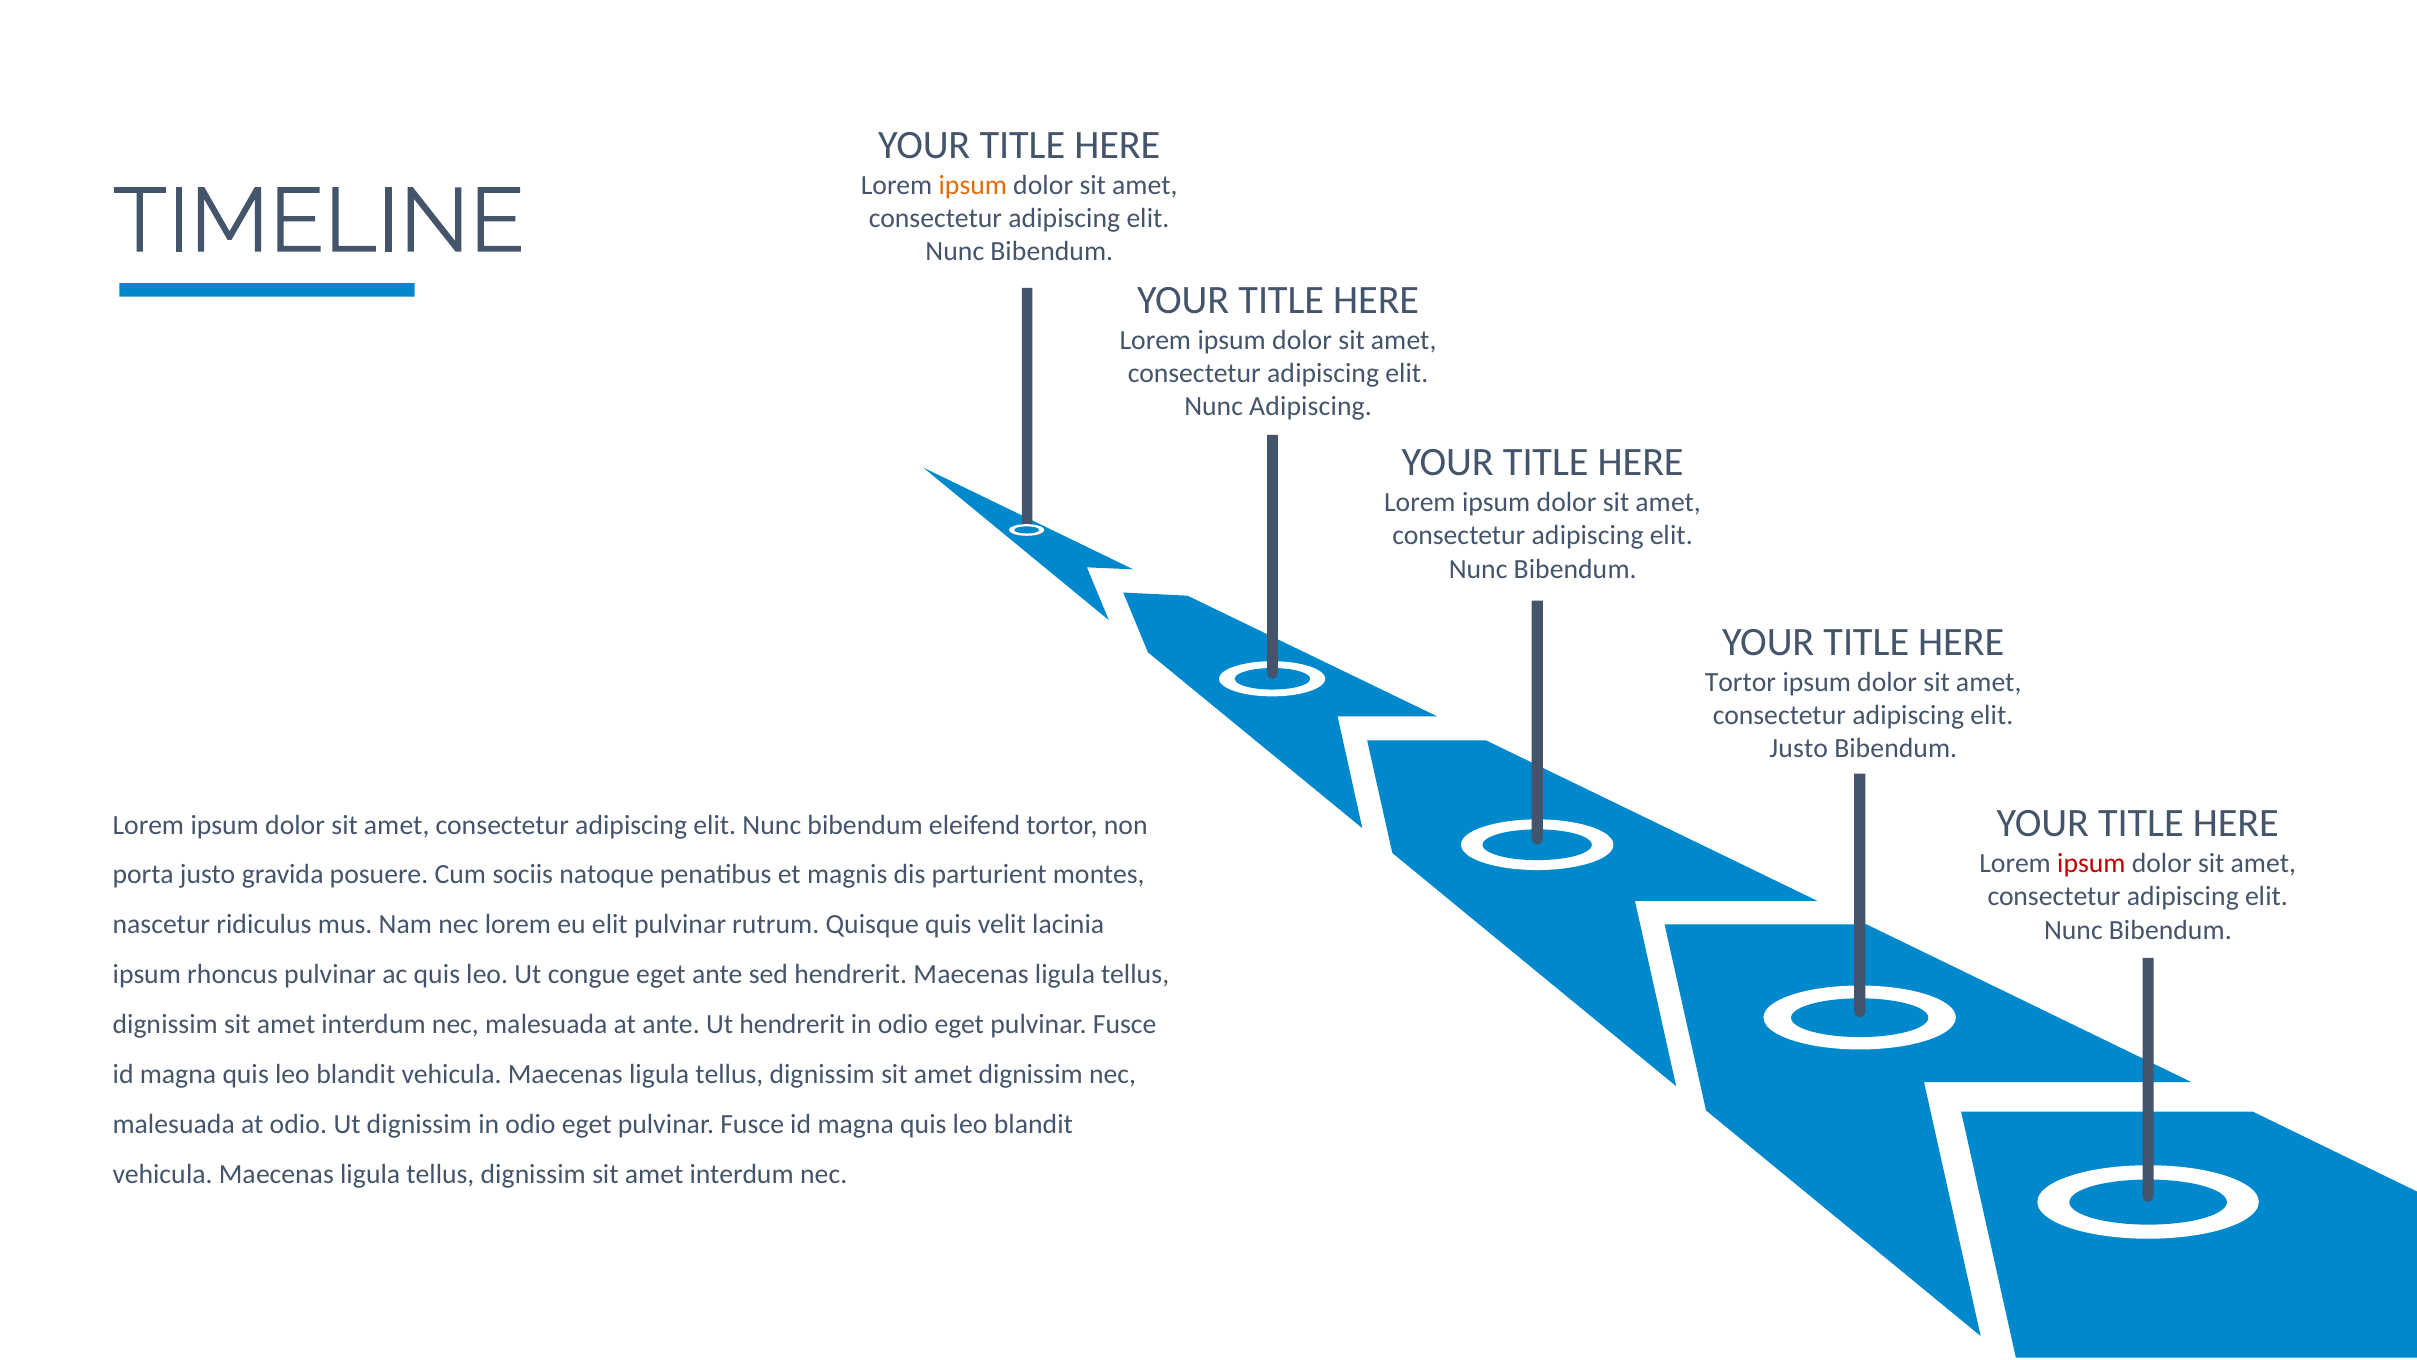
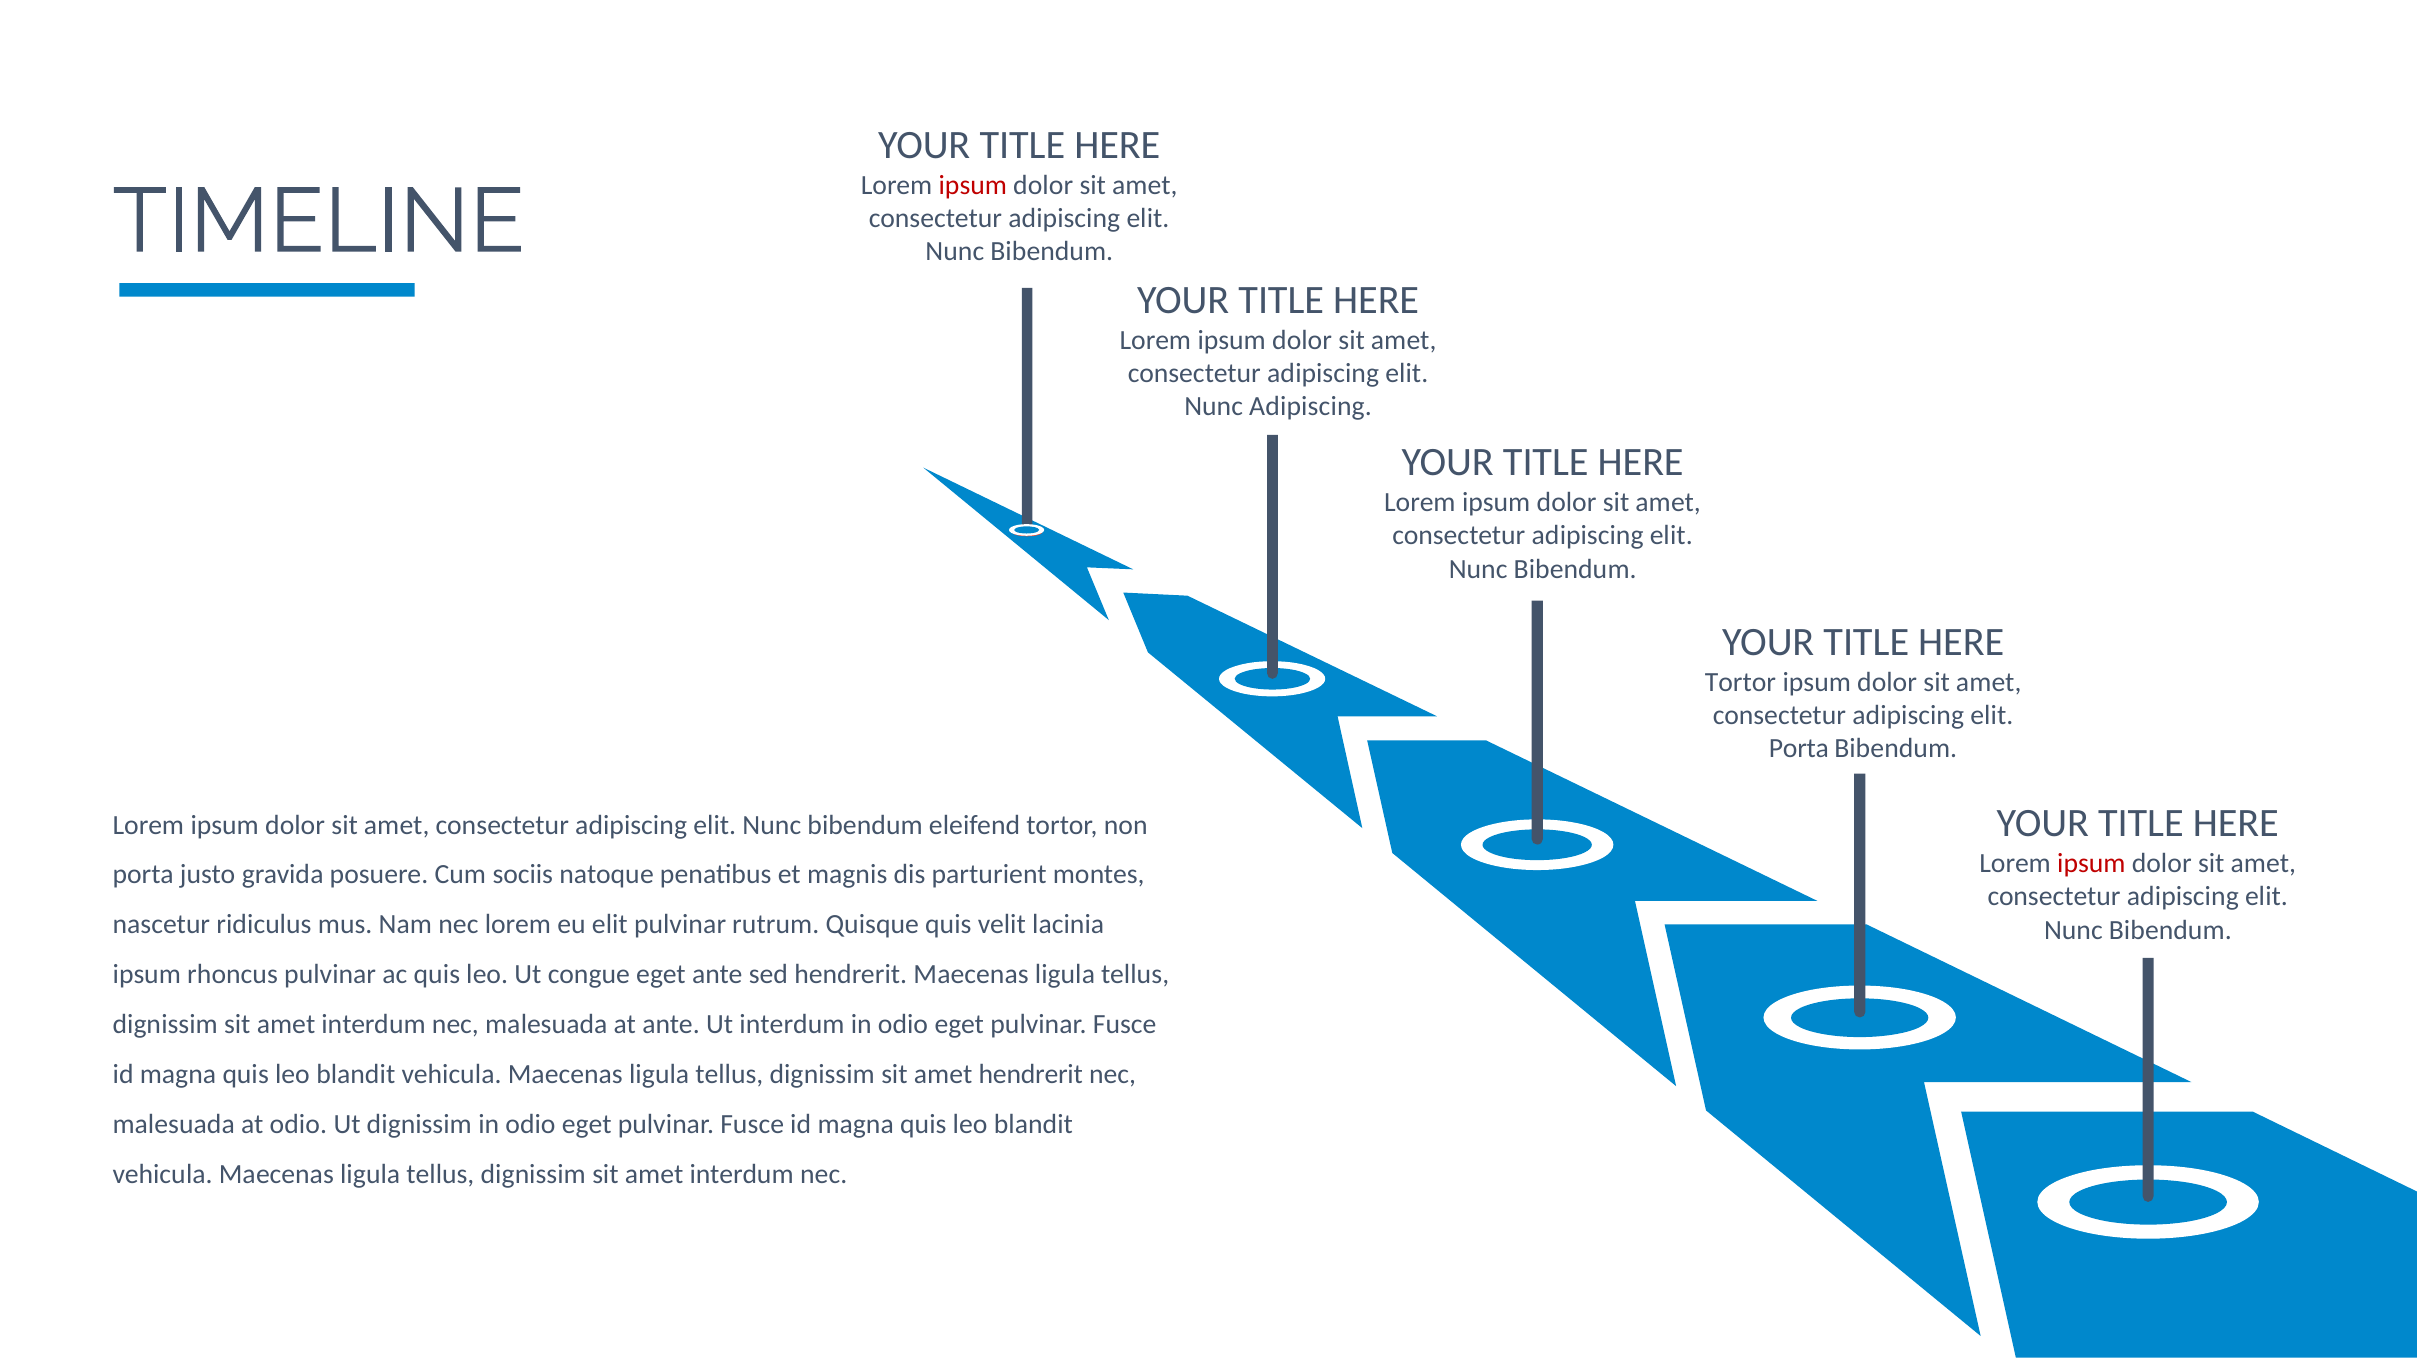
ipsum colour: orange -> red (973, 185)
Justo: Justo -> Porta (1799, 748)
Ut hendrerit: hendrerit -> interdum (792, 1024)
amet dignissim: dignissim -> hendrerit (1031, 1074)
